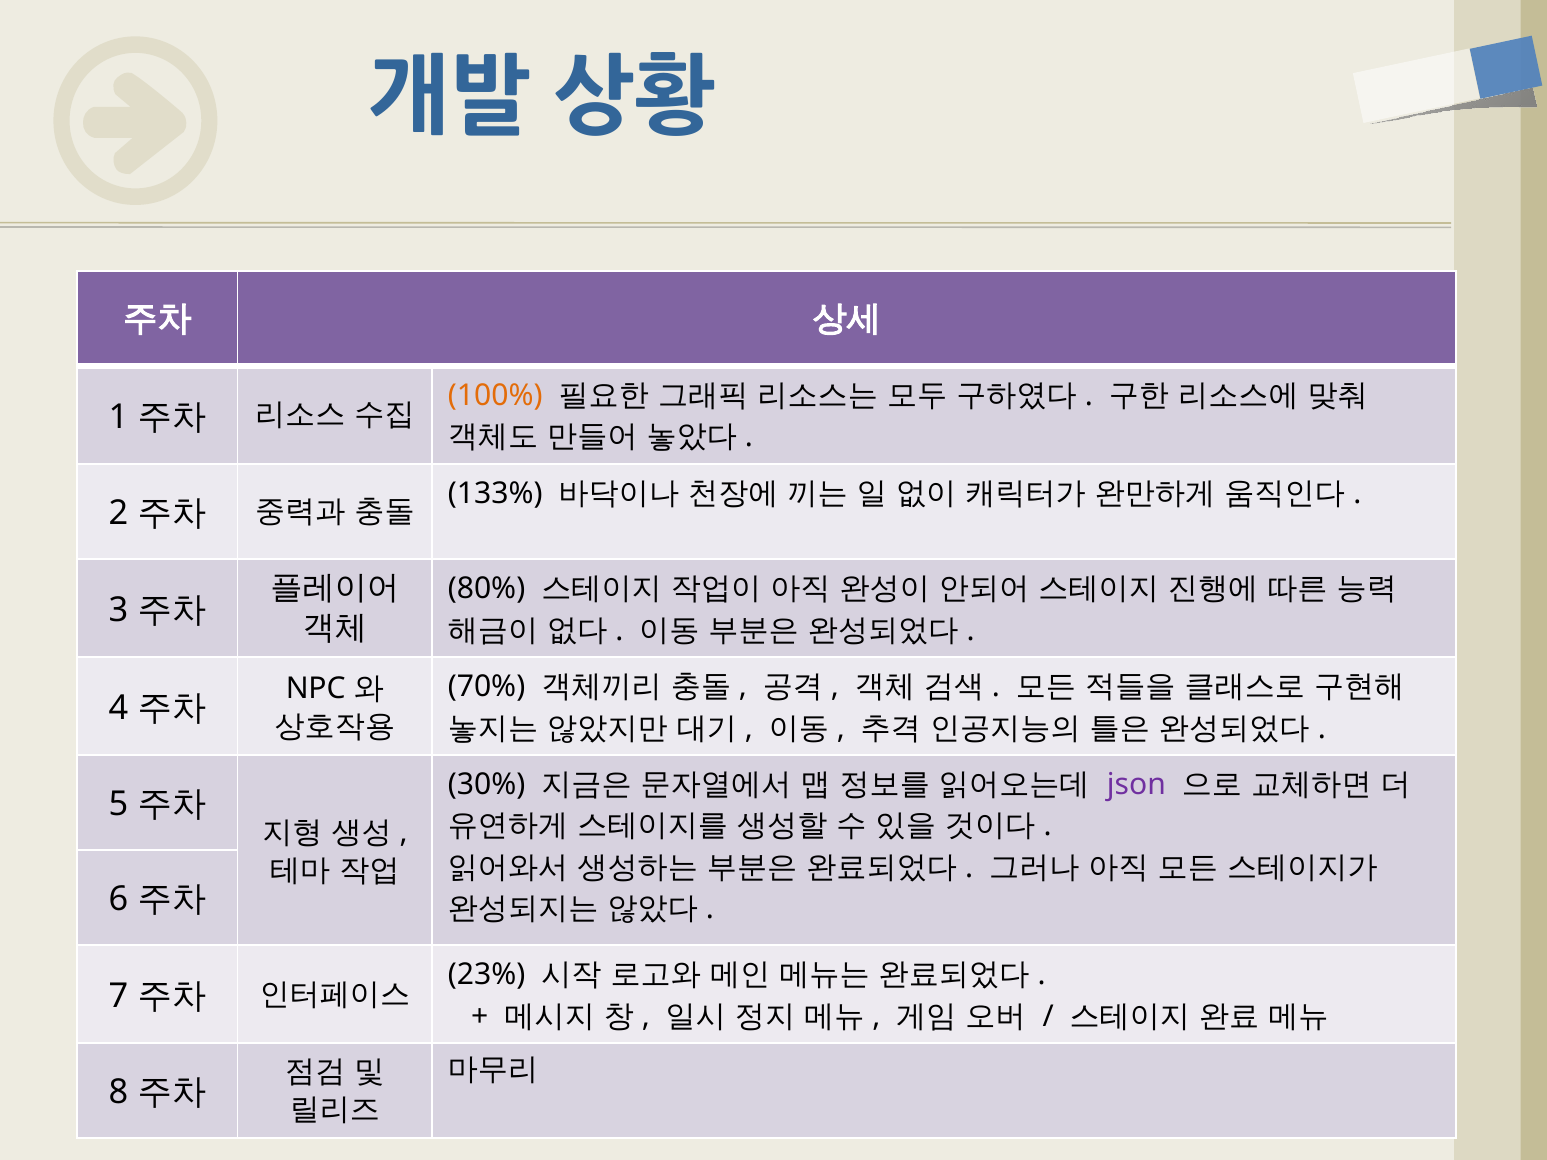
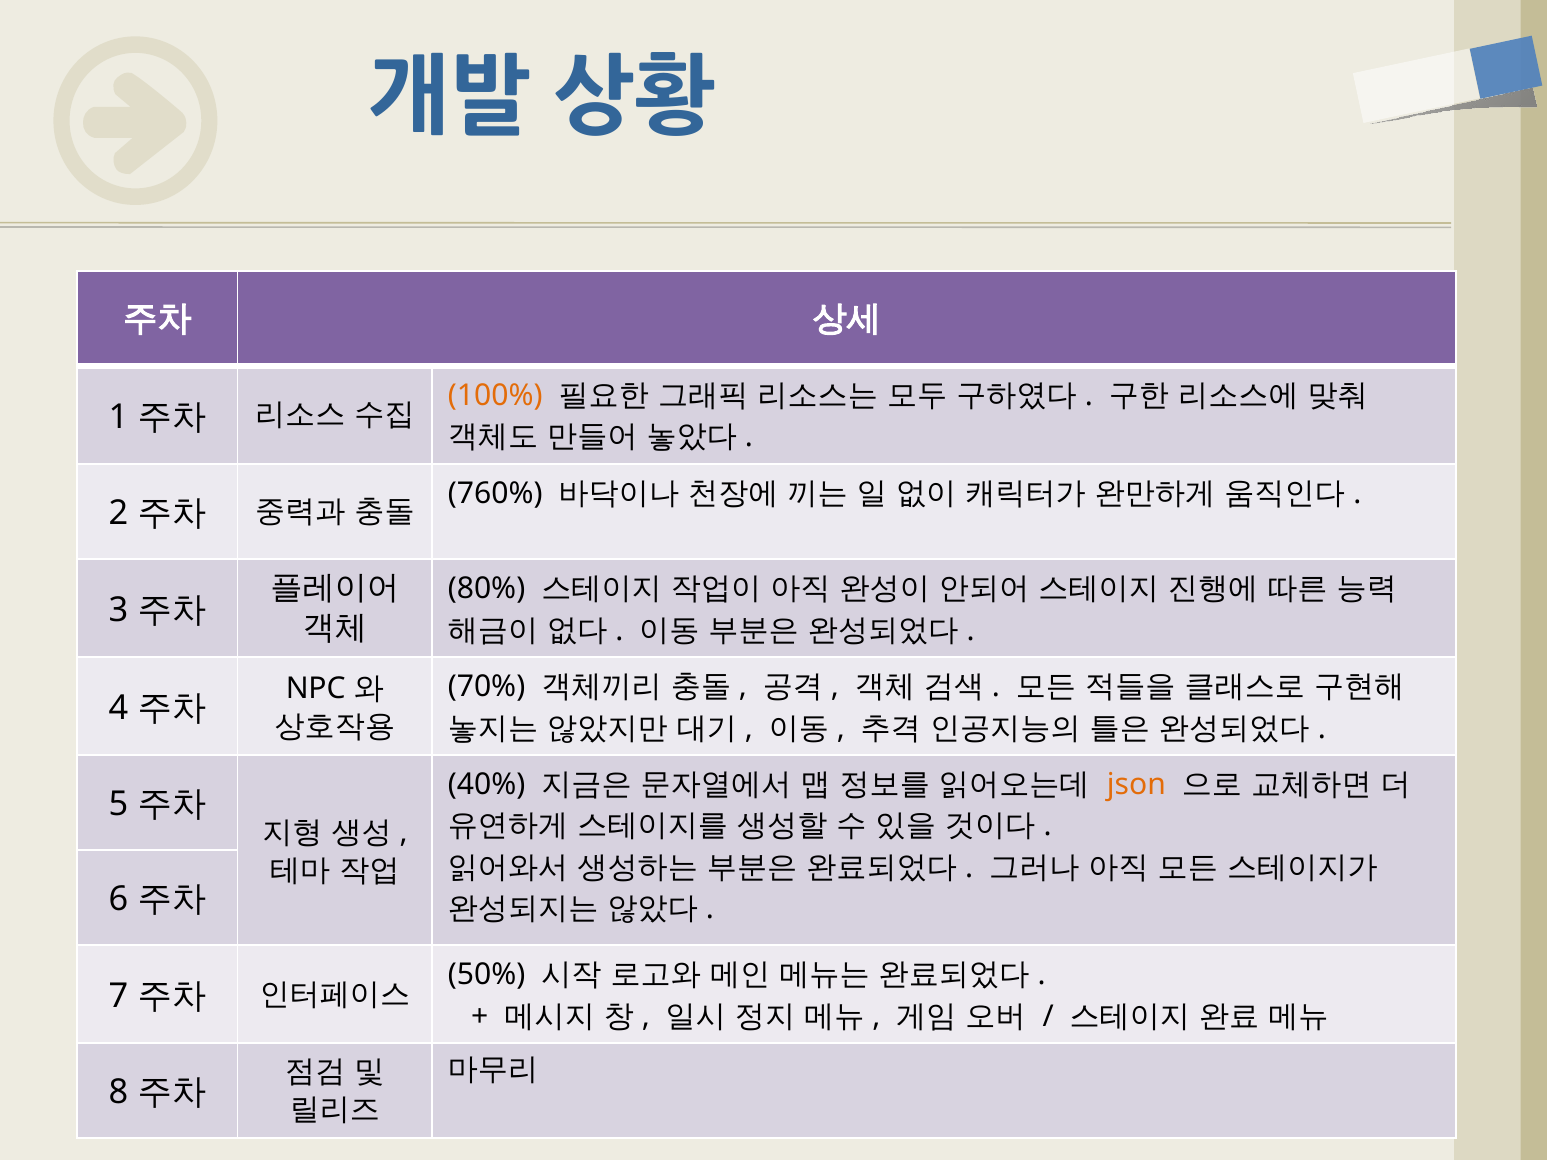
133%: 133% -> 760% (495, 494)
30%: 30% -> 40% (487, 785)
json colour: purple -> orange (1136, 785)
23%: 23% -> 50% (487, 975)
